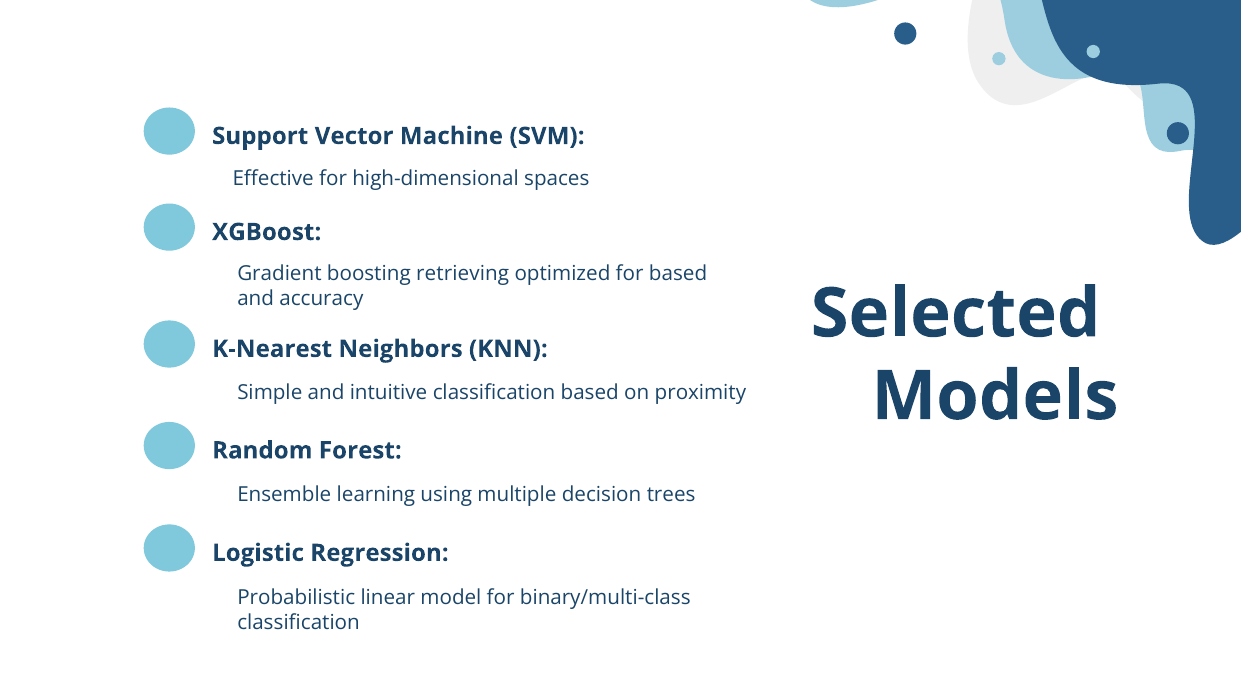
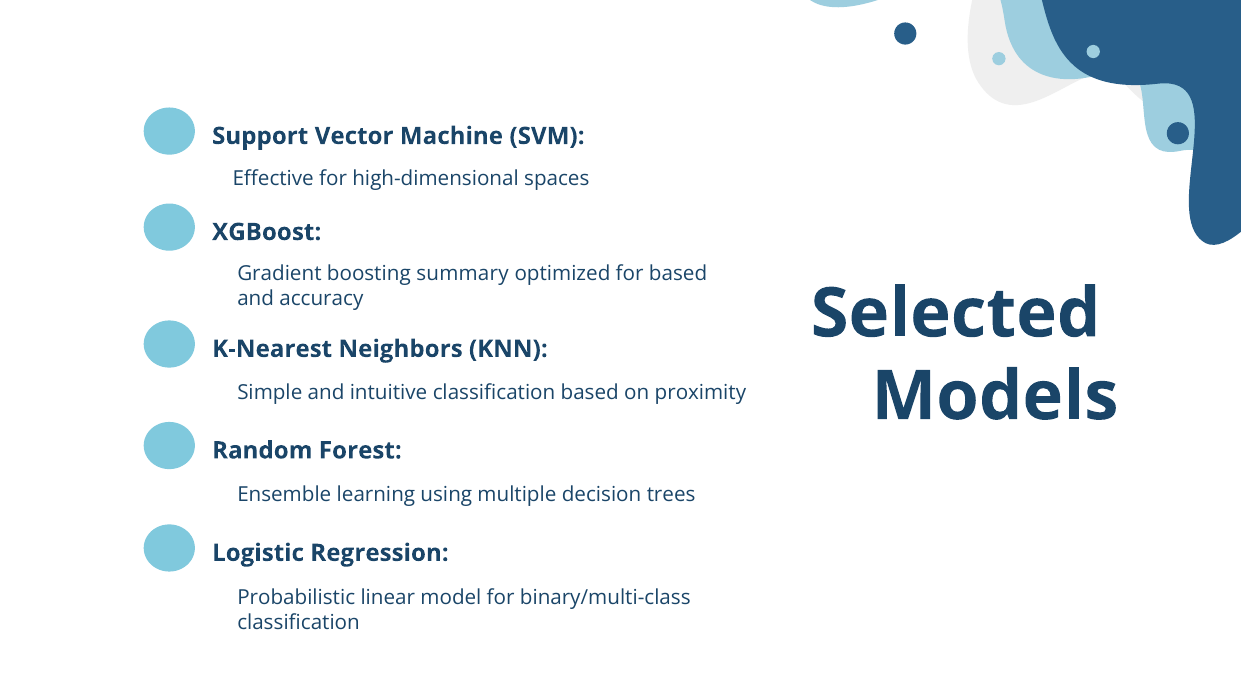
retrieving: retrieving -> summary (463, 273)
